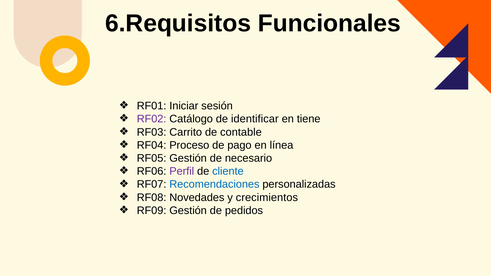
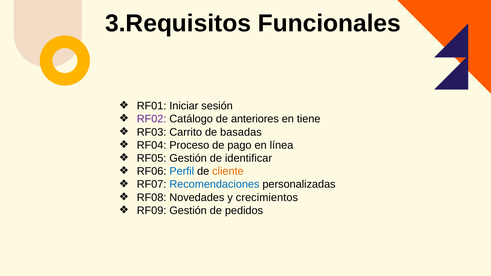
6.Requisitos: 6.Requisitos -> 3.Requisitos (178, 24)
identificar: identificar -> anteriores (255, 119)
contable: contable -> basadas (241, 132)
necesario: necesario -> identificar (248, 158)
Perfil colour: purple -> blue (182, 171)
cliente colour: blue -> orange (228, 171)
